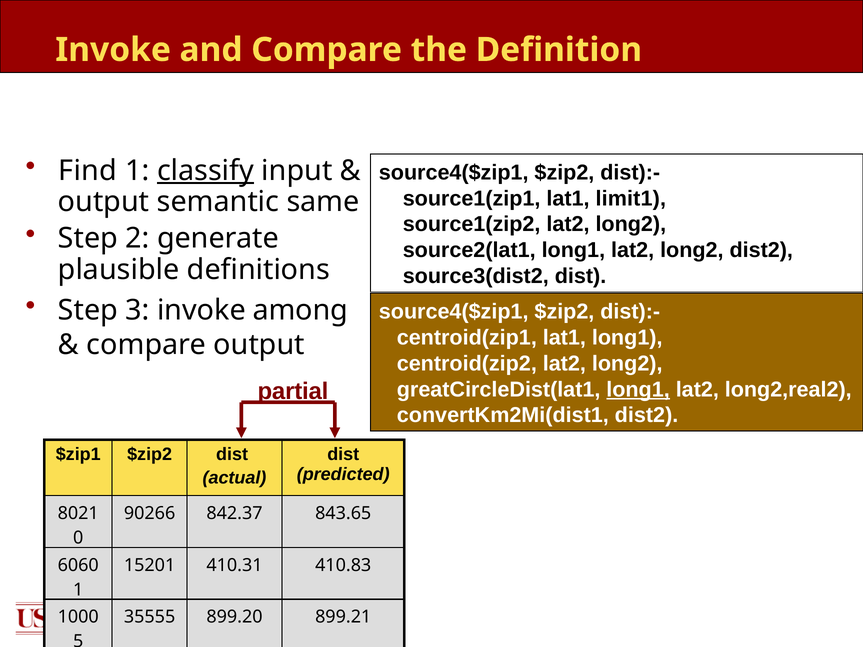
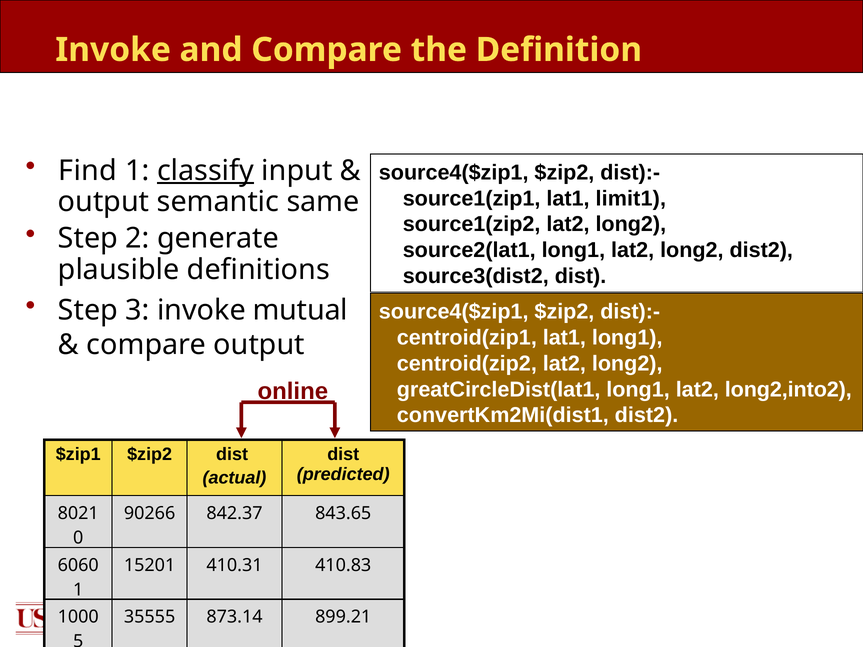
among: among -> mutual (300, 310)
long1 underline: present -> none (638, 390)
long2,real2: long2,real2 -> long2,into2 (788, 390)
partial: partial -> online (293, 392)
899.20: 899.20 -> 873.14 (234, 617)
